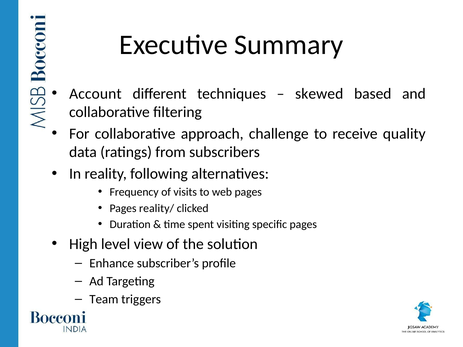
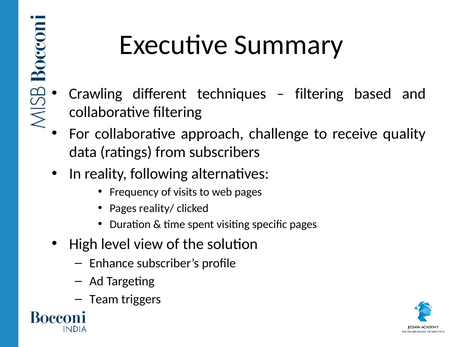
Account: Account -> Crawling (96, 94)
skewed: skewed -> filtering (319, 94)
